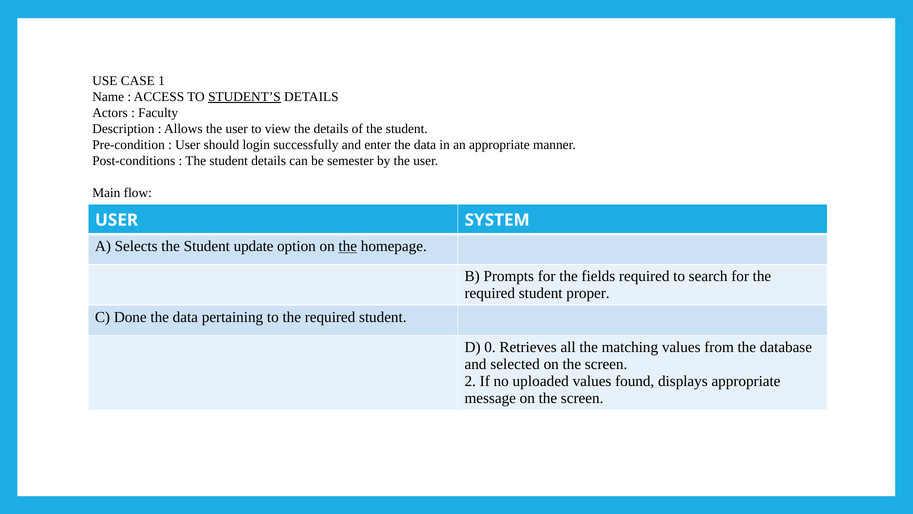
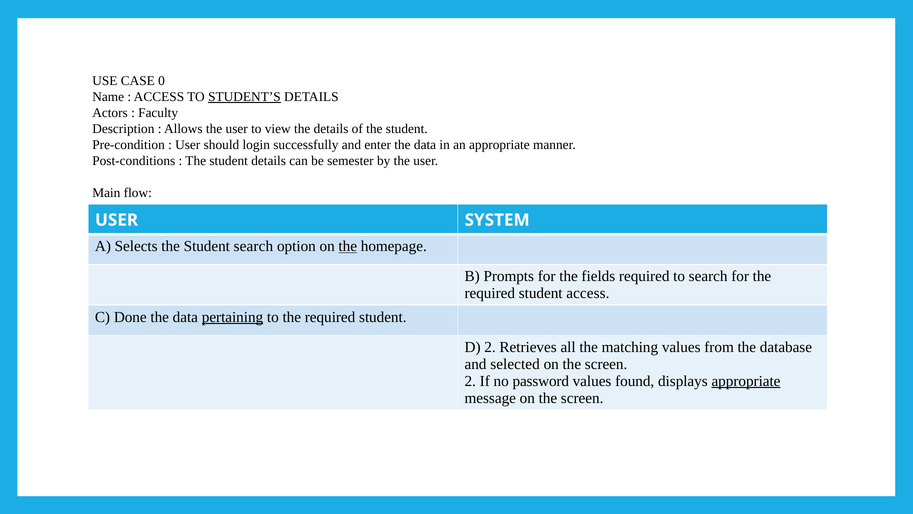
1: 1 -> 0 (162, 81)
Student update: update -> search (253, 246)
student proper: proper -> access (588, 293)
pertaining underline: none -> present (233, 317)
D 0: 0 -> 2 (490, 347)
uploaded: uploaded -> password (541, 381)
appropriate underline: none -> present (746, 381)
